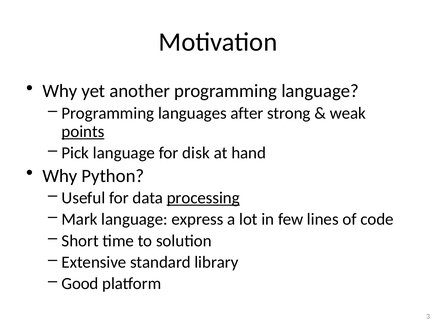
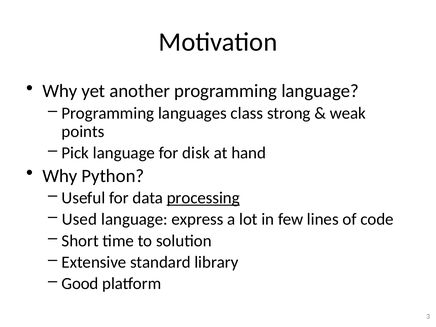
after: after -> class (247, 113)
points underline: present -> none (83, 132)
Mark: Mark -> Used (79, 219)
